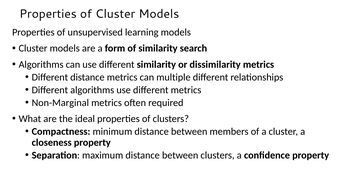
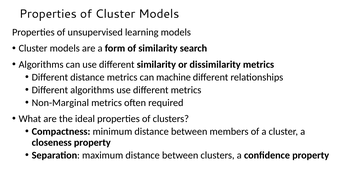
multiple: multiple -> machine (174, 77)
